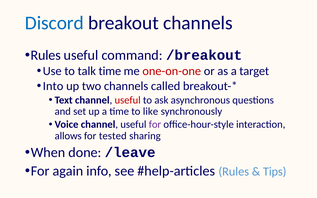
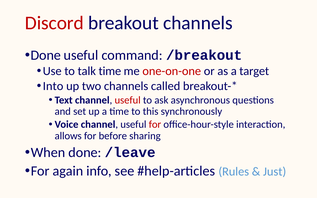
Discord colour: blue -> red (54, 23)
Rules: Rules -> Done (46, 55)
like: like -> this (151, 111)
for colour: purple -> red (155, 125)
tested: tested -> before (113, 136)
Tips: Tips -> Just (275, 172)
